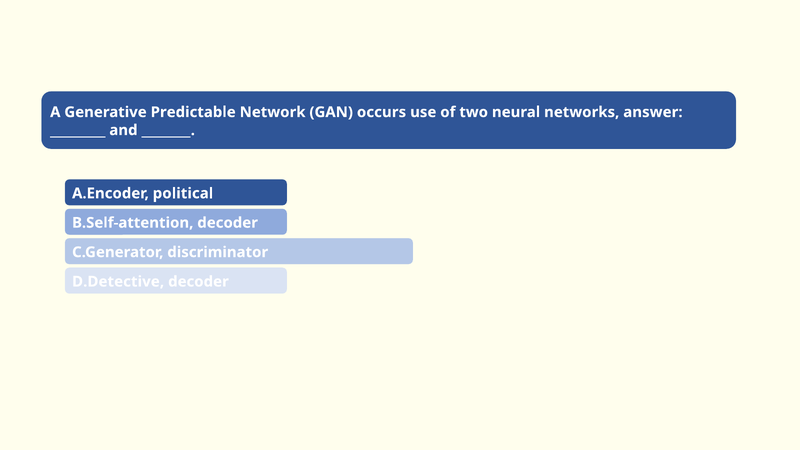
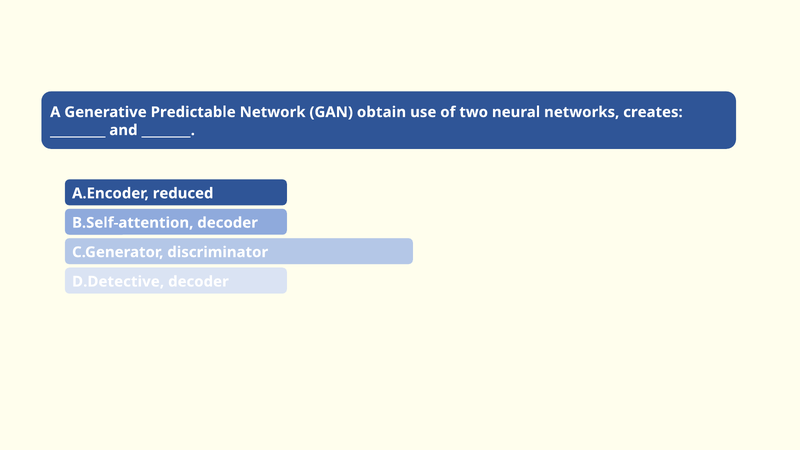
occurs: occurs -> obtain (381, 112)
answer: answer -> creates (653, 112)
political: political -> reduced (183, 193)
